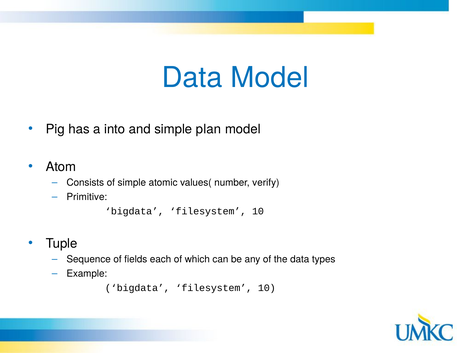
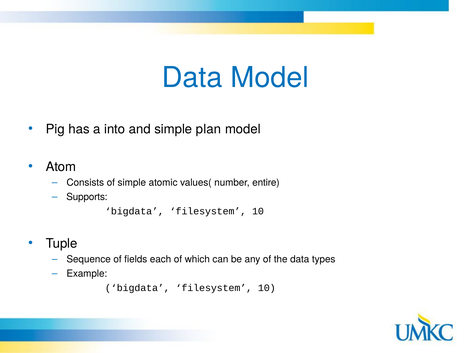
verify: verify -> entire (266, 183)
Primitive: Primitive -> Supports (87, 197)
